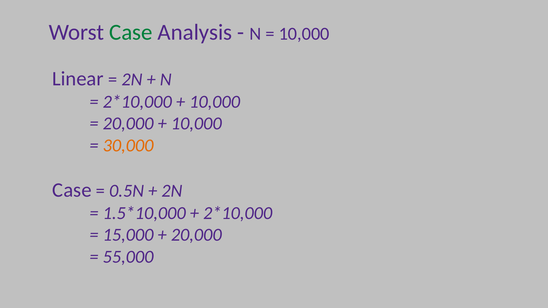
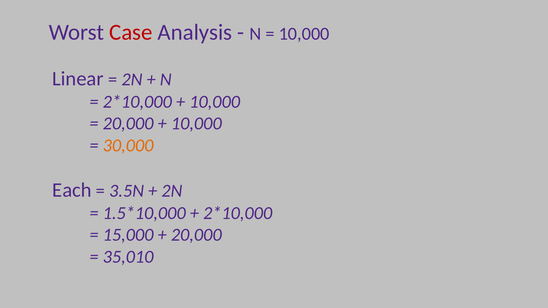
Case colour: green -> red (131, 32)
Case: Case -> Each (72, 190)
0.5N: 0.5N -> 3.5N (127, 191)
55,000: 55,000 -> 35,010 (128, 257)
